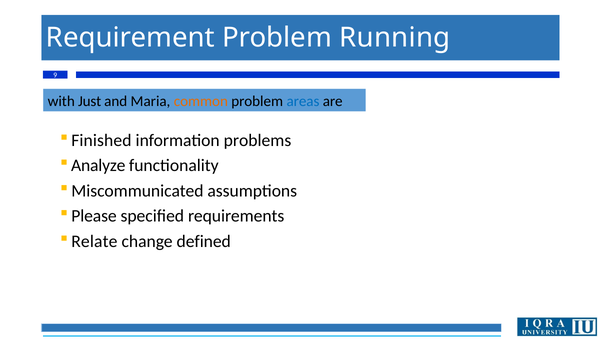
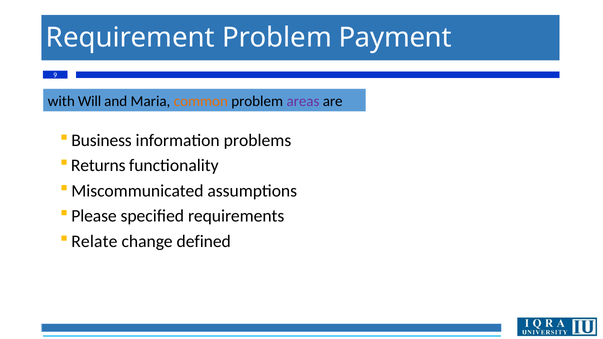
Running: Running -> Payment (395, 37)
Just: Just -> Will (90, 101)
areas colour: blue -> purple (303, 101)
Finished: Finished -> Business (102, 141)
Analyze: Analyze -> Returns (98, 166)
